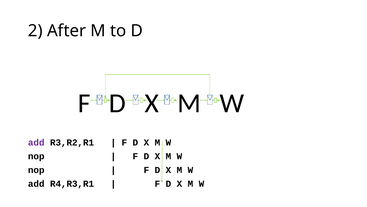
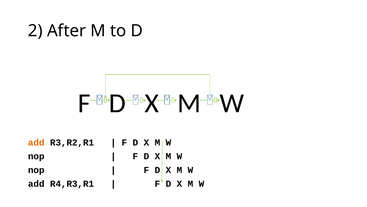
add colour: purple -> orange (36, 142)
